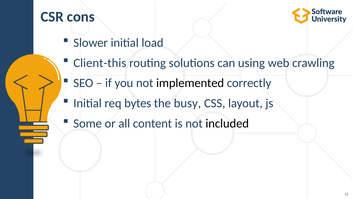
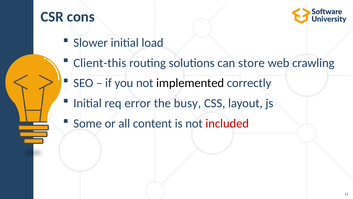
using: using -> store (251, 63)
bytes: bytes -> error (138, 103)
included colour: black -> red (227, 123)
